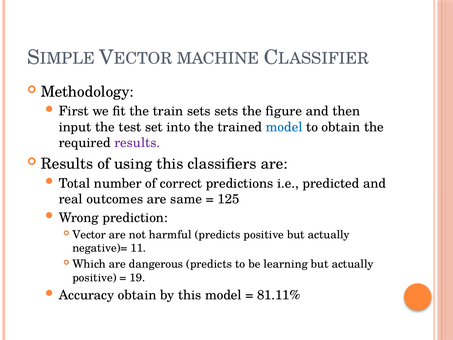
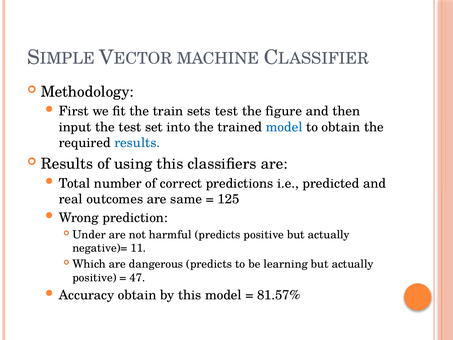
sets sets: sets -> test (226, 111)
results colour: purple -> blue (137, 143)
Vector: Vector -> Under (89, 234)
19: 19 -> 47 (138, 277)
81.11%: 81.11% -> 81.57% (279, 295)
